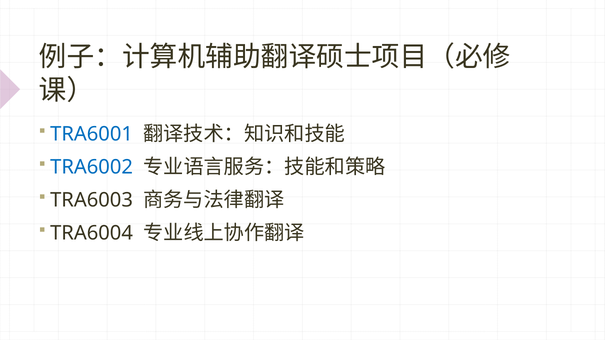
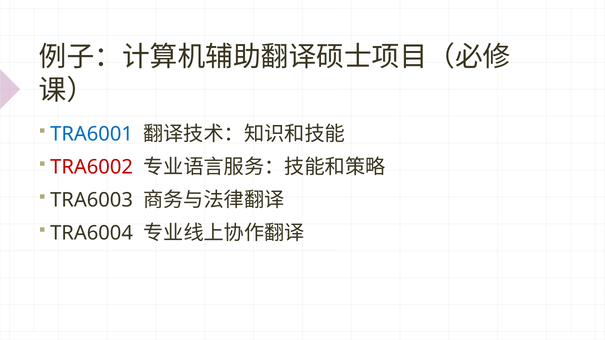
TRA6002 colour: blue -> red (92, 167)
